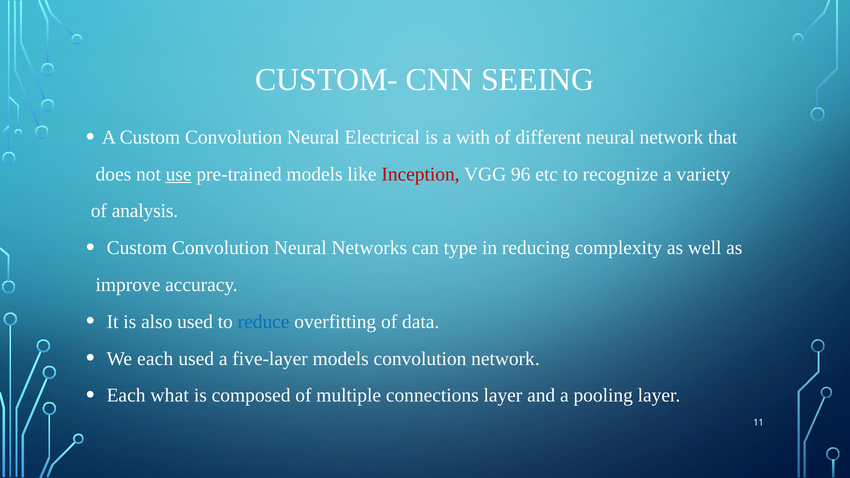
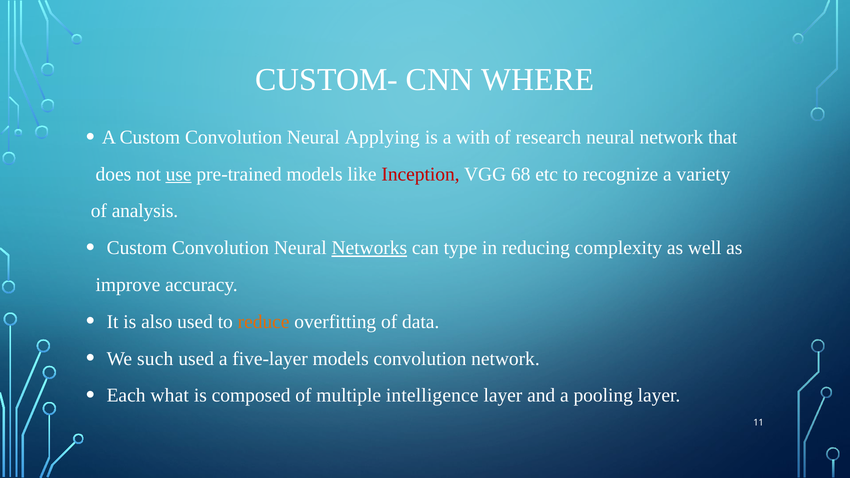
SEEING: SEEING -> WHERE (538, 80)
Electrical: Electrical -> Applying (382, 137)
different: different -> research (548, 137)
96: 96 -> 68 (521, 174)
Networks underline: none -> present (369, 248)
reduce colour: blue -> orange (264, 322)
We each: each -> such (155, 359)
connections: connections -> intelligence (432, 396)
